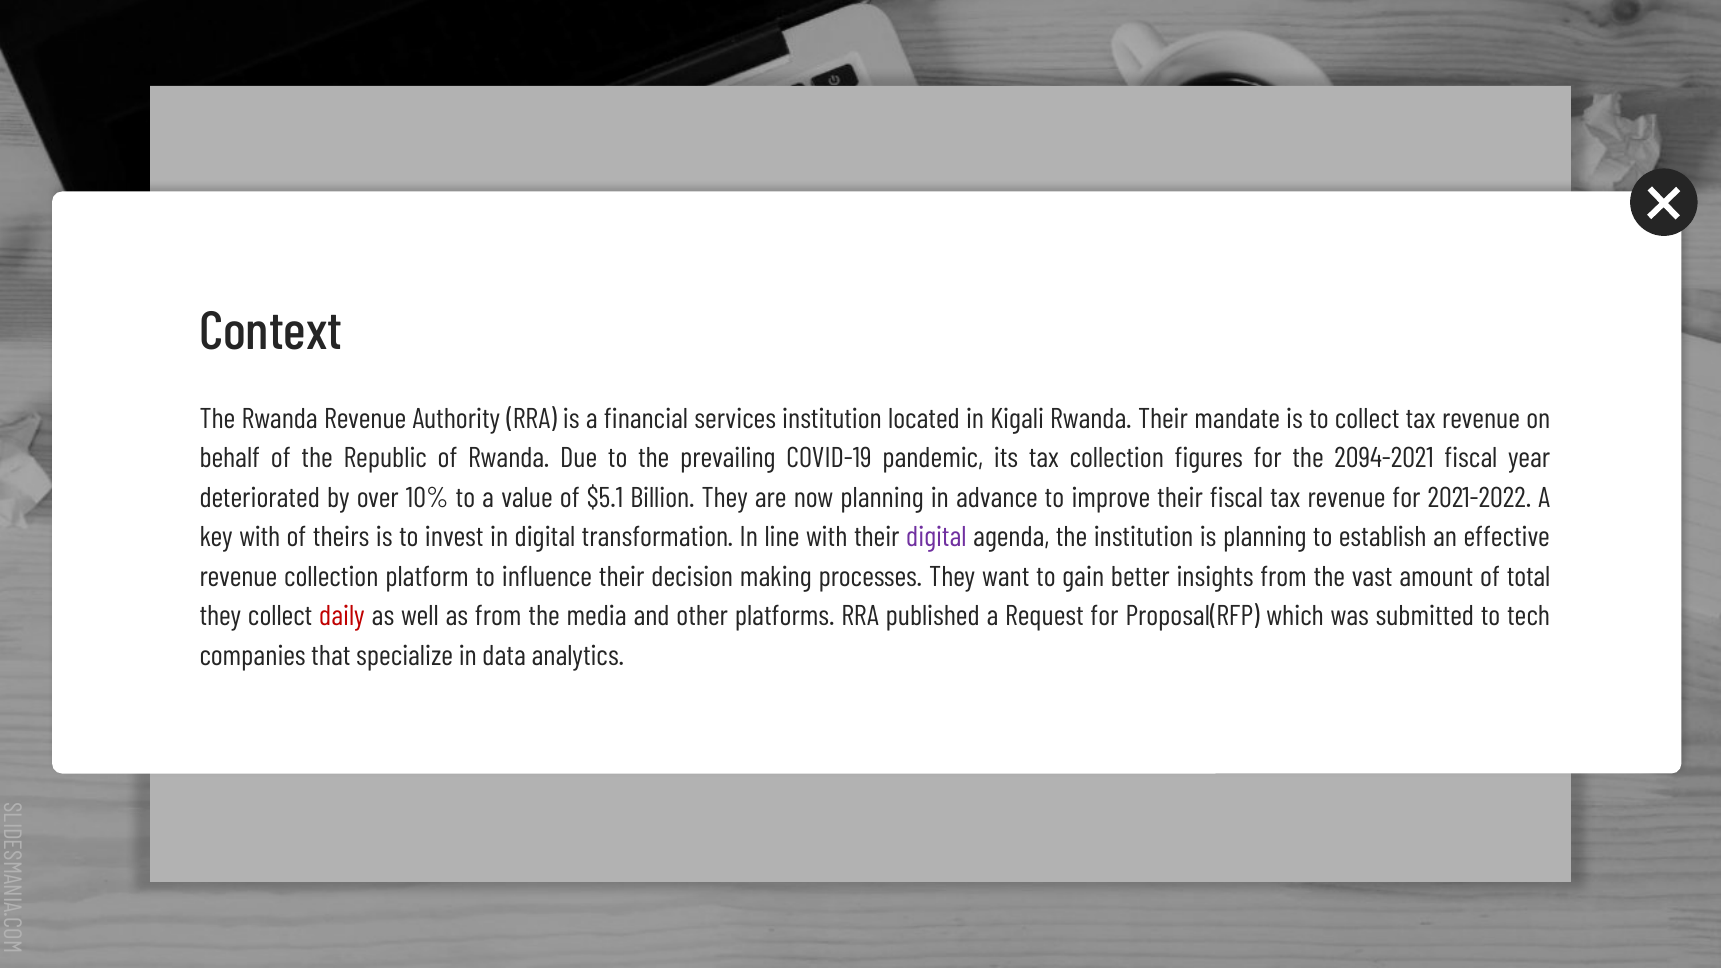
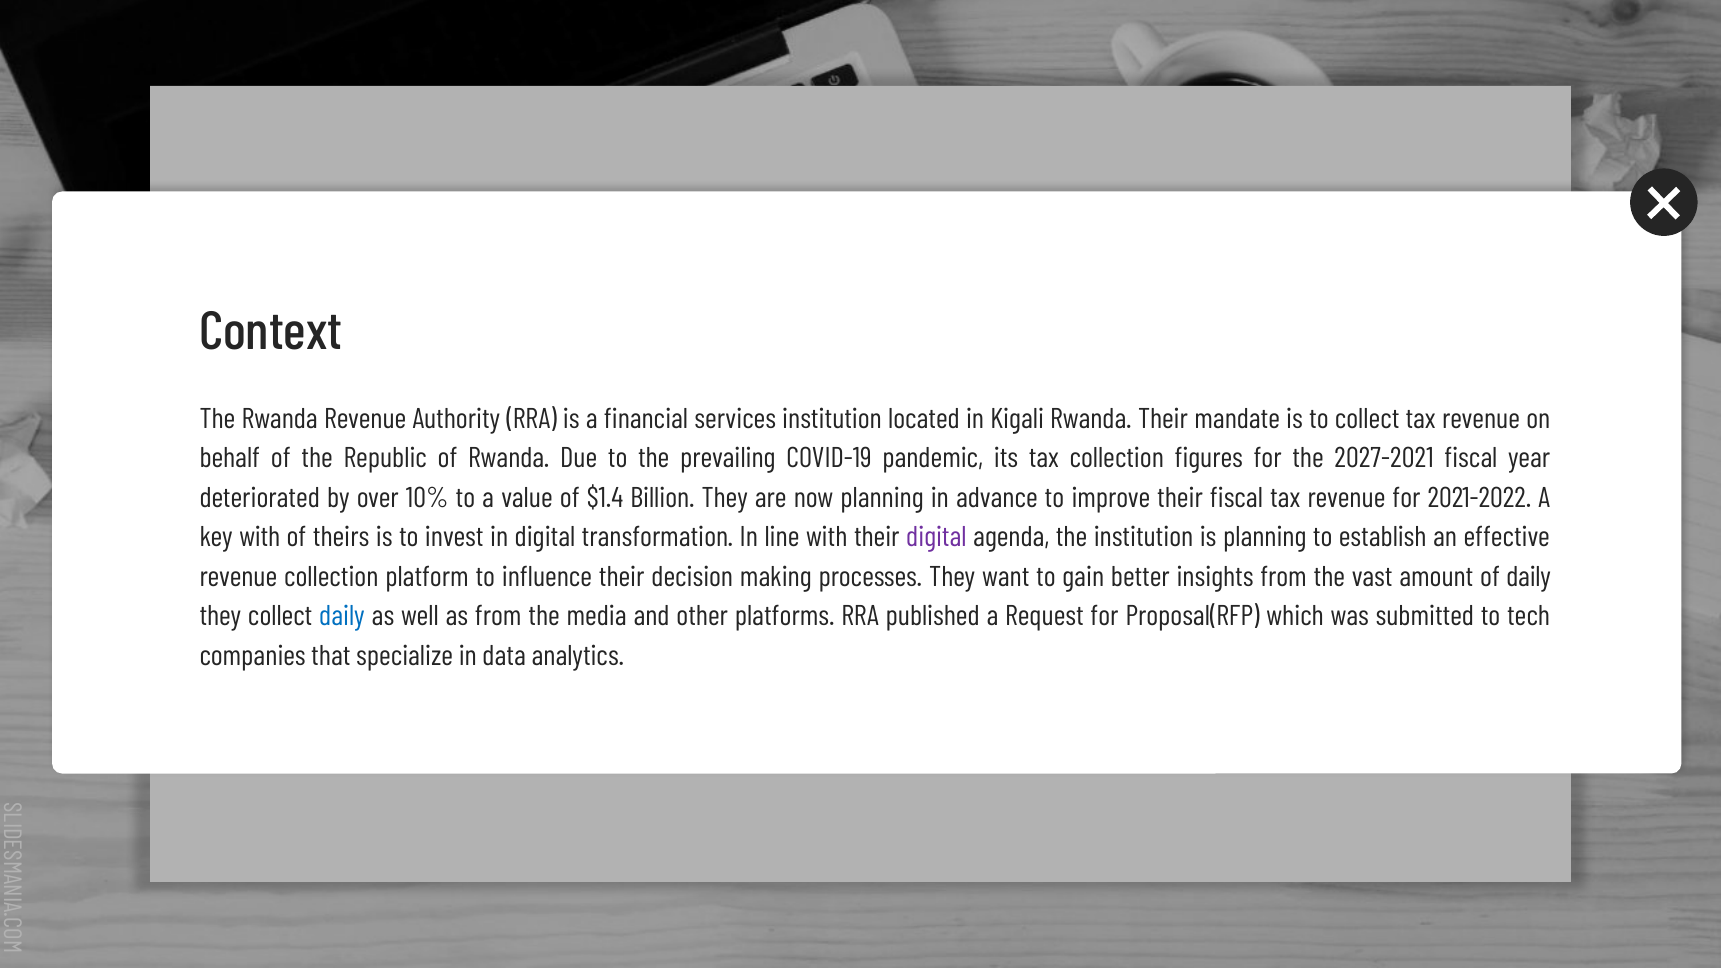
2094-2021: 2094-2021 -> 2027-2021 (1384, 458)
$5.1: $5.1 -> $1.4 (605, 498)
of total: total -> daily (1529, 577)
daily colour: red -> blue (342, 616)
